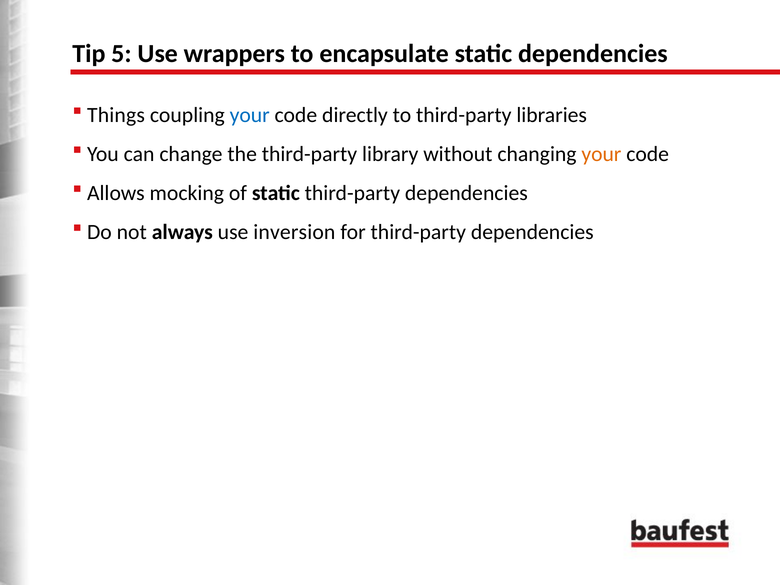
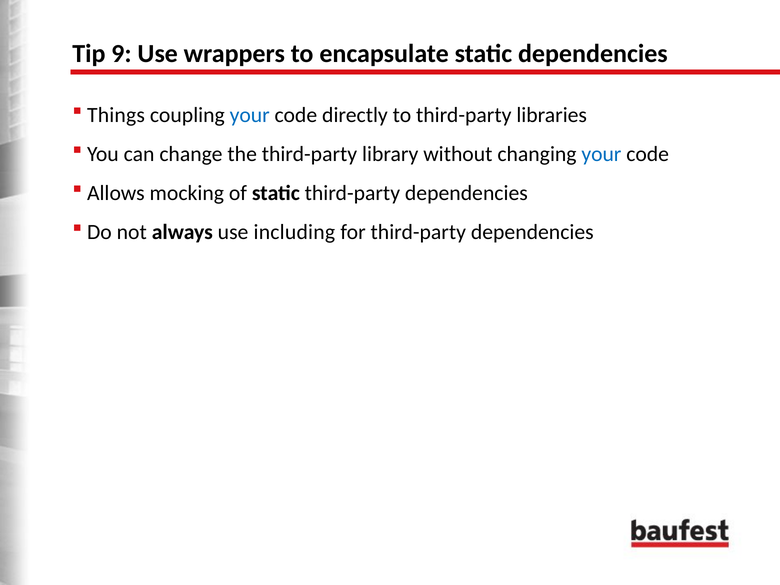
5: 5 -> 9 (121, 54)
your colour: orange -> blue (601, 154)
inversion: inversion -> including (294, 232)
